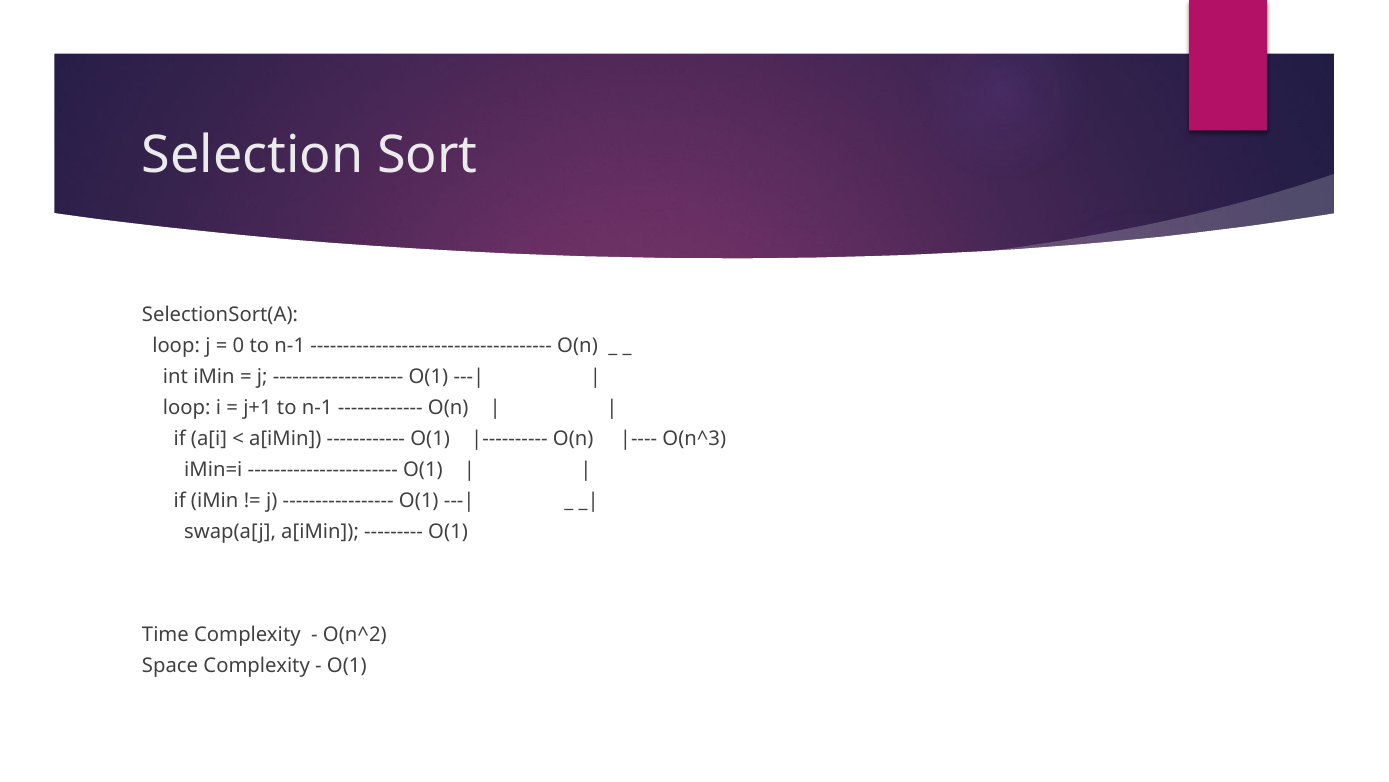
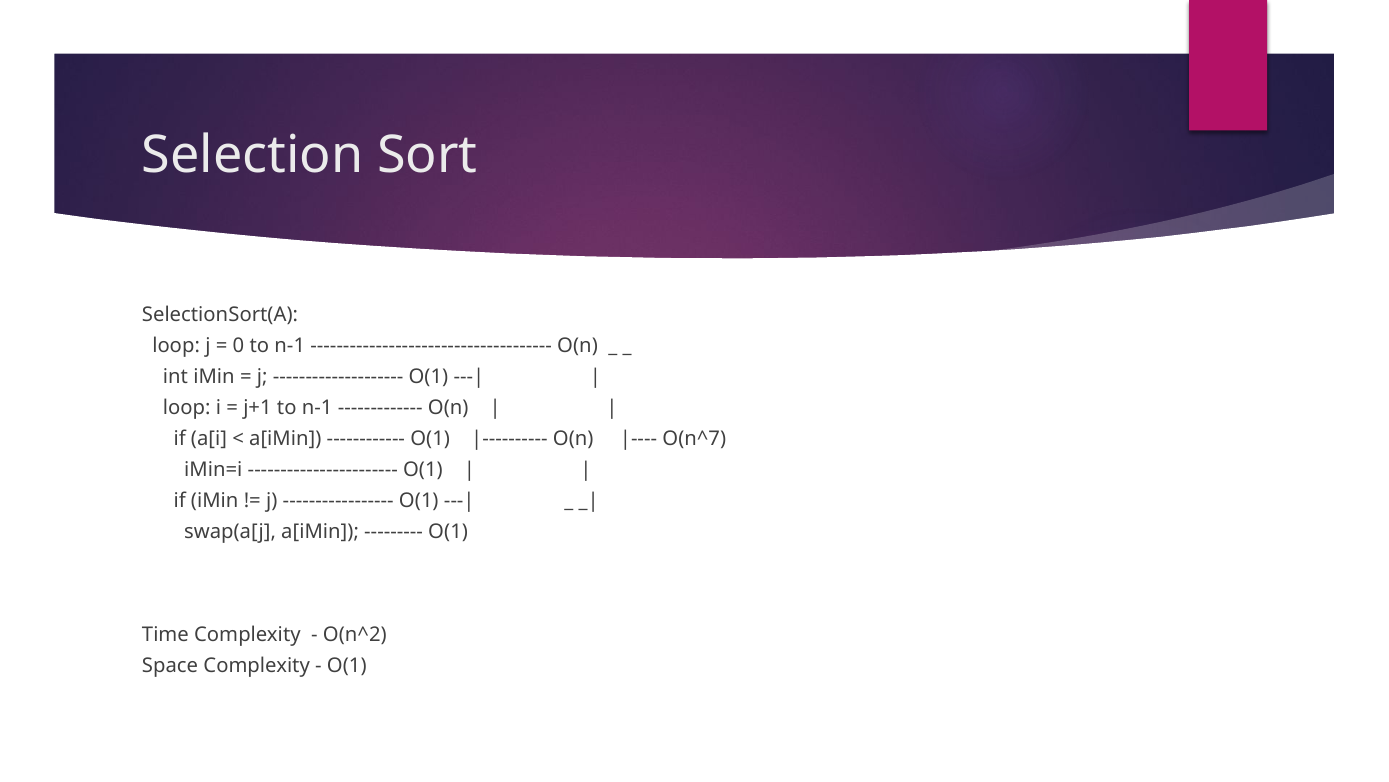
O(n^3: O(n^3 -> O(n^7 (694, 439)
